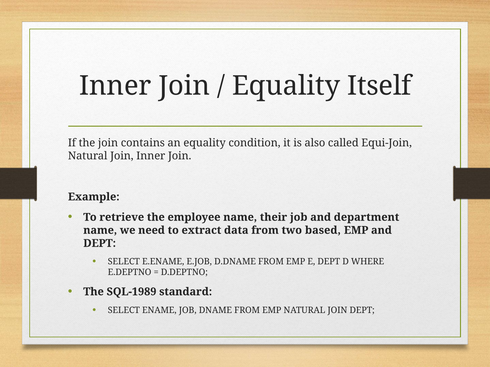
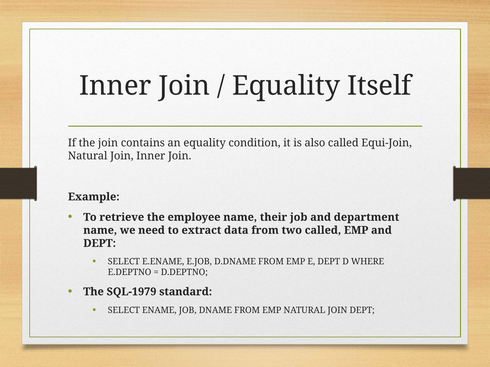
two based: based -> called (323, 231)
SQL-1989: SQL-1989 -> SQL-1979 (132, 292)
